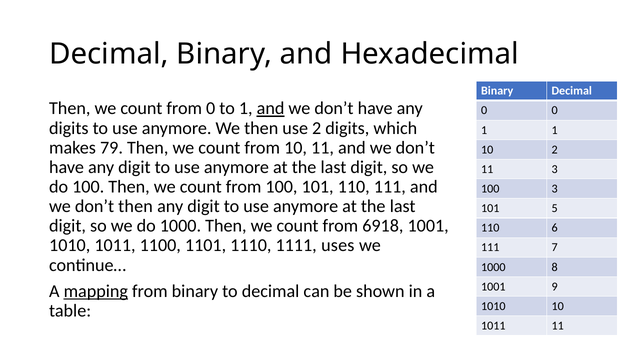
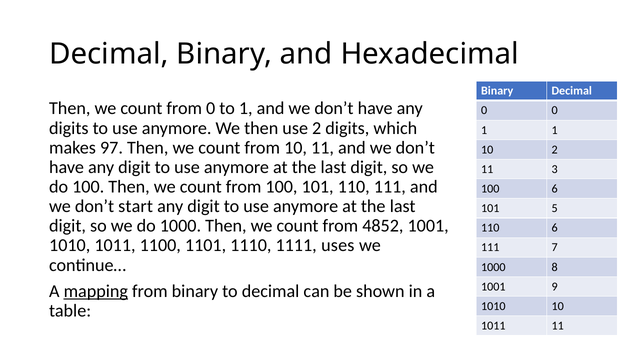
and underline: present -> none (271, 109)
79: 79 -> 97 (111, 148)
100 3: 3 -> 6 (555, 189)
don’t then: then -> start (136, 206)
6918: 6918 -> 4852 (383, 226)
